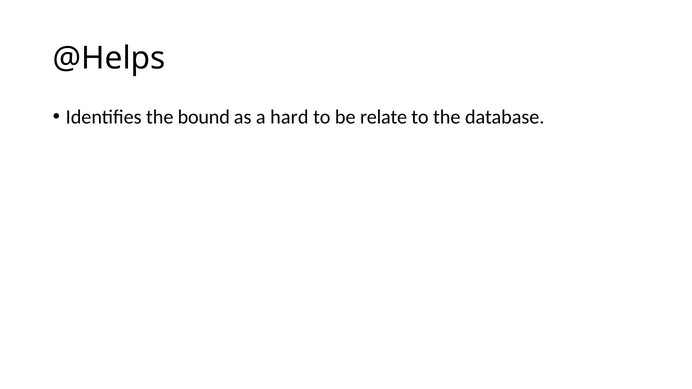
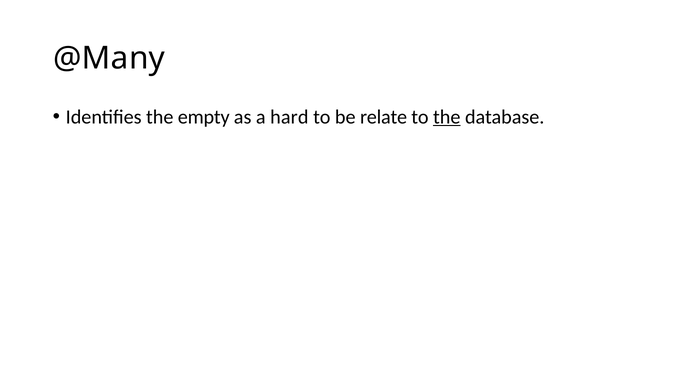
@Helps: @Helps -> @Many (109, 58)
bound: bound -> empty (204, 117)
the underline: none -> present (447, 117)
